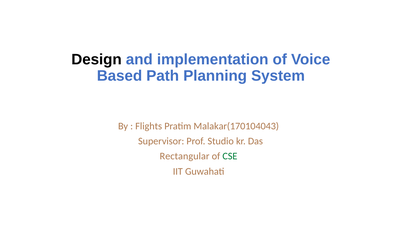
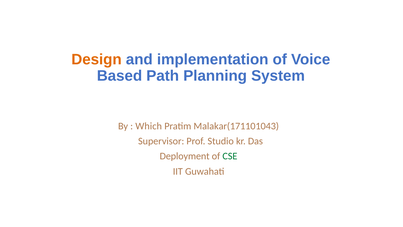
Design colour: black -> orange (97, 59)
Flights: Flights -> Which (149, 126)
Malakar(170104043: Malakar(170104043 -> Malakar(171101043 (236, 126)
Rectangular: Rectangular -> Deployment (185, 156)
